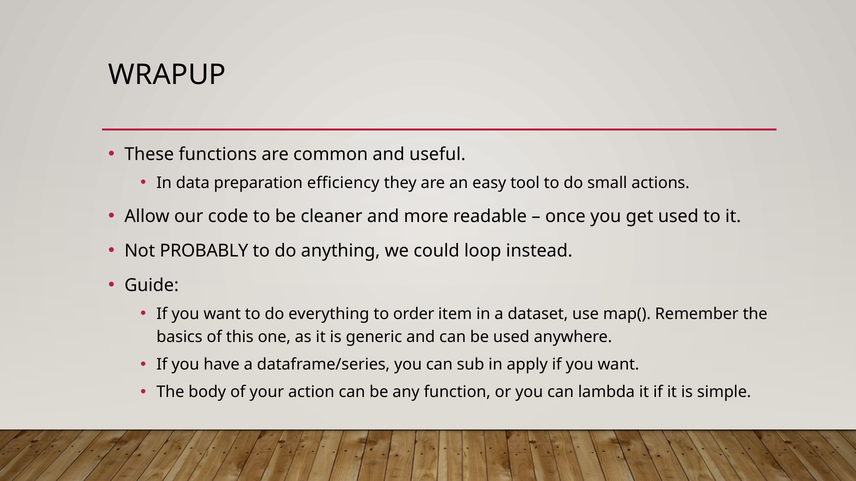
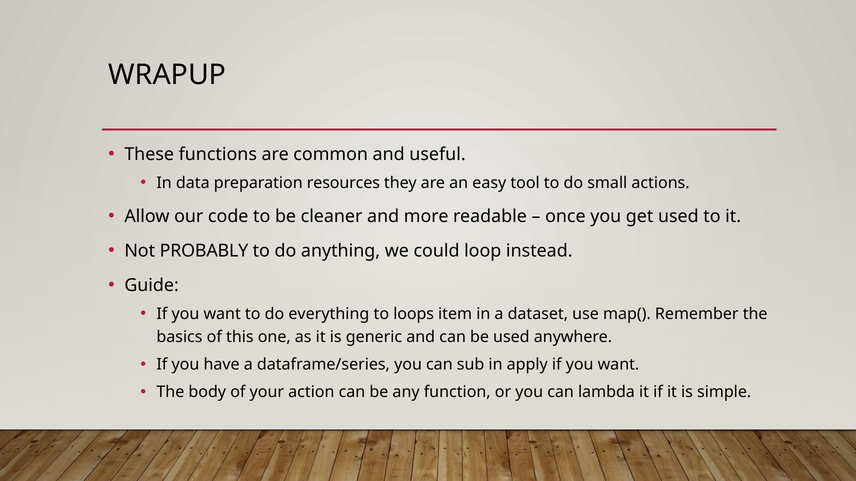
efficiency: efficiency -> resources (343, 183)
order: order -> loops (414, 314)
